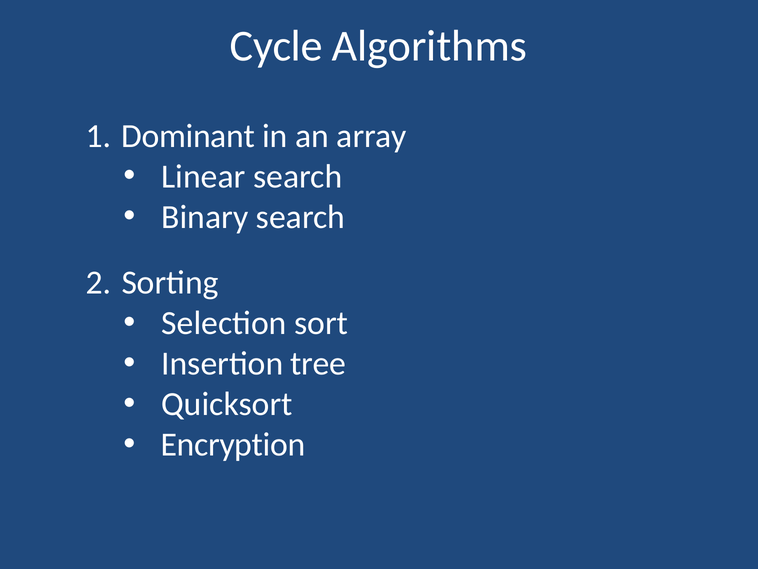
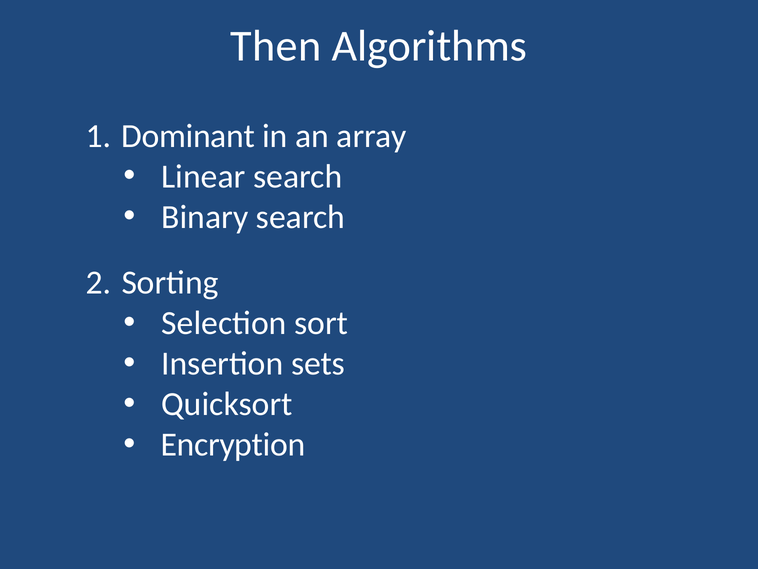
Cycle: Cycle -> Then (276, 46)
tree: tree -> sets (318, 363)
